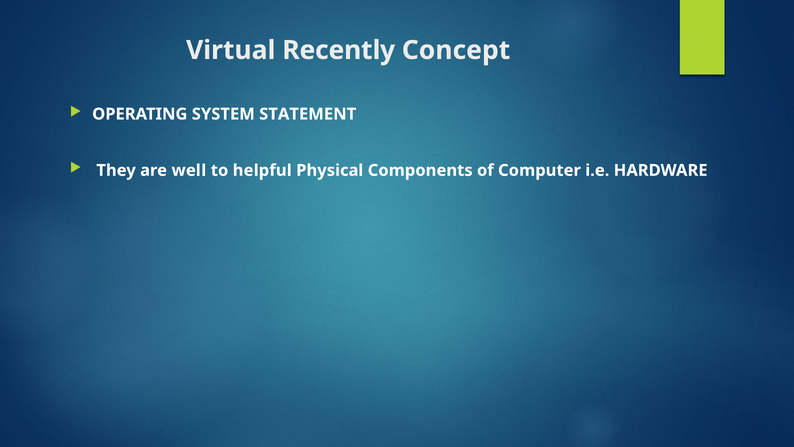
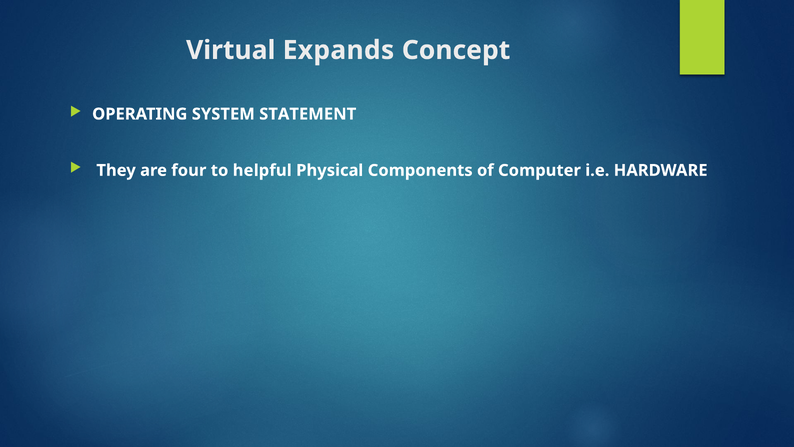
Recently: Recently -> Expands (338, 50)
well: well -> four (189, 170)
